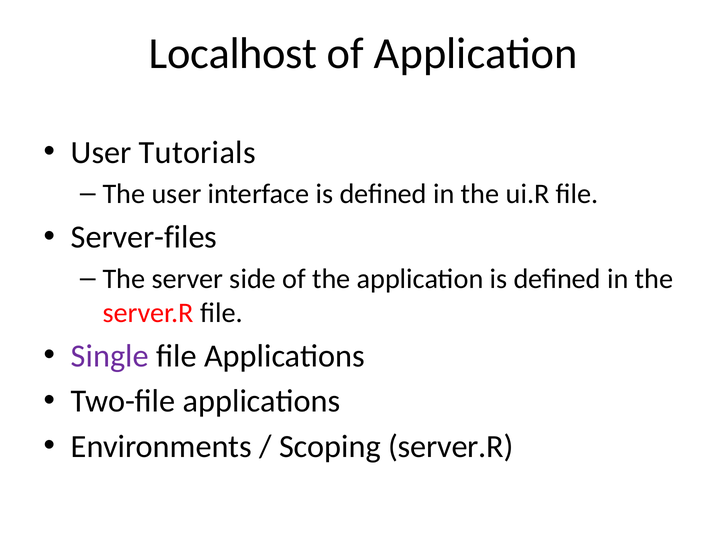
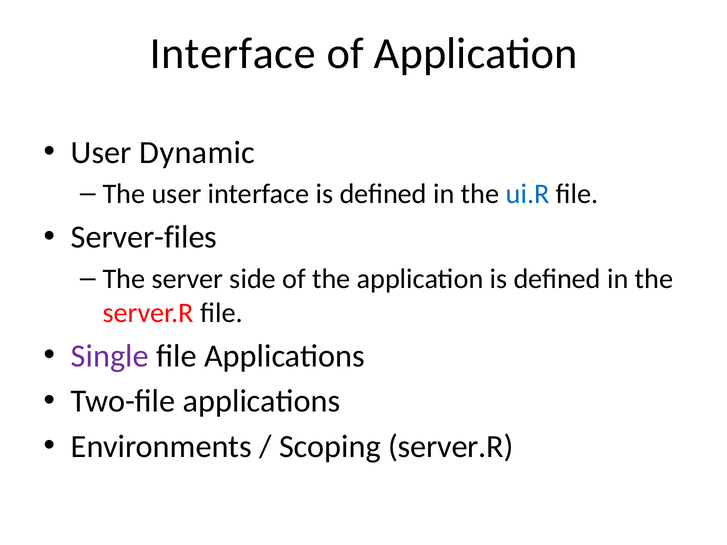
Localhost: Localhost -> Interface (233, 54)
Tutorials: Tutorials -> Dynamic (197, 153)
ui.R colour: black -> blue (528, 194)
